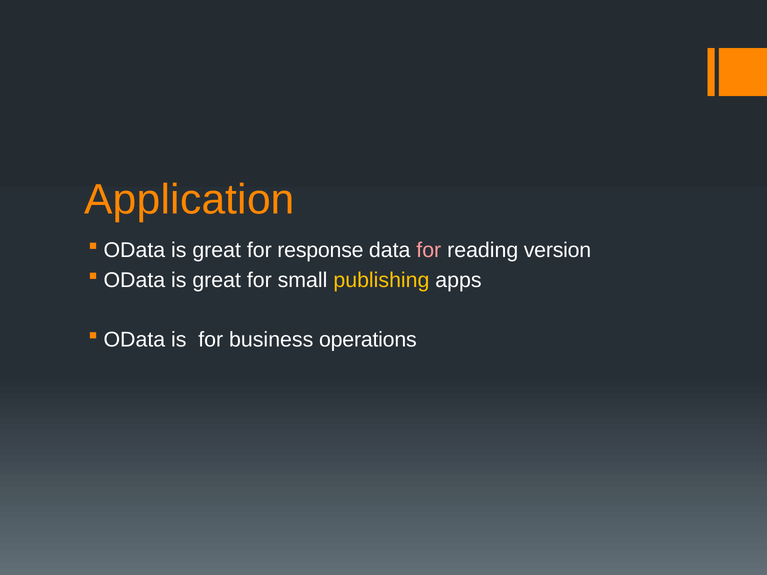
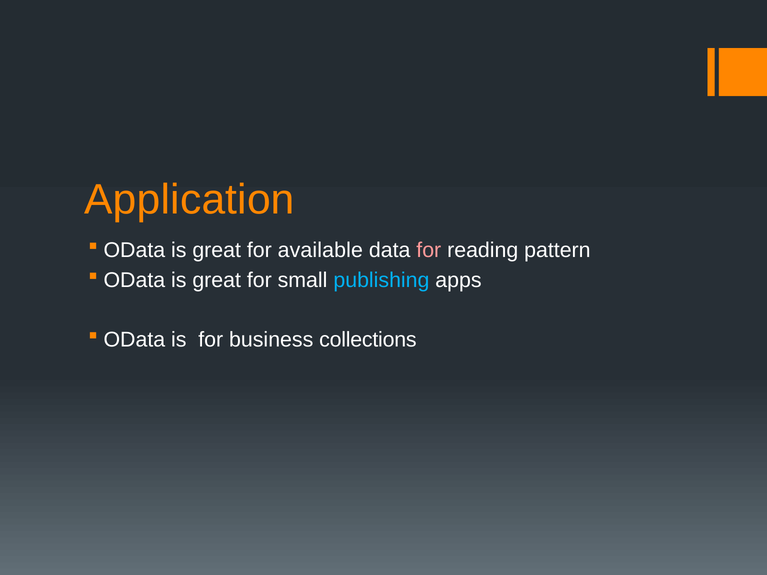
response: response -> available (320, 250)
version: version -> pattern (557, 250)
publishing colour: yellow -> light blue (381, 280)
operations: operations -> collections (368, 340)
